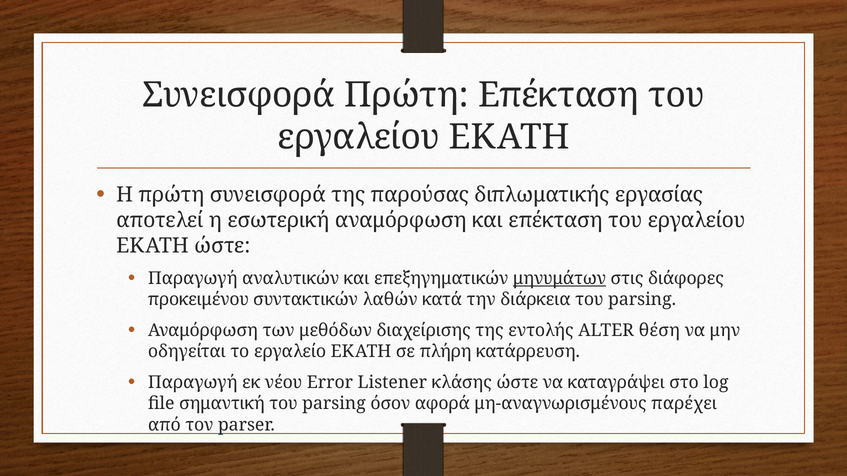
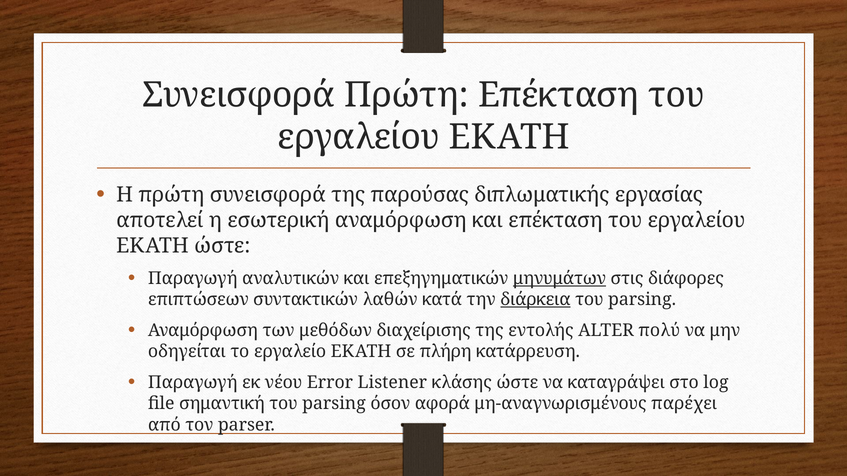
προκειμένου: προκειμένου -> επιπτώσεων (198, 300)
διάρκεια underline: none -> present (535, 300)
θέση: θέση -> πολύ (659, 331)
